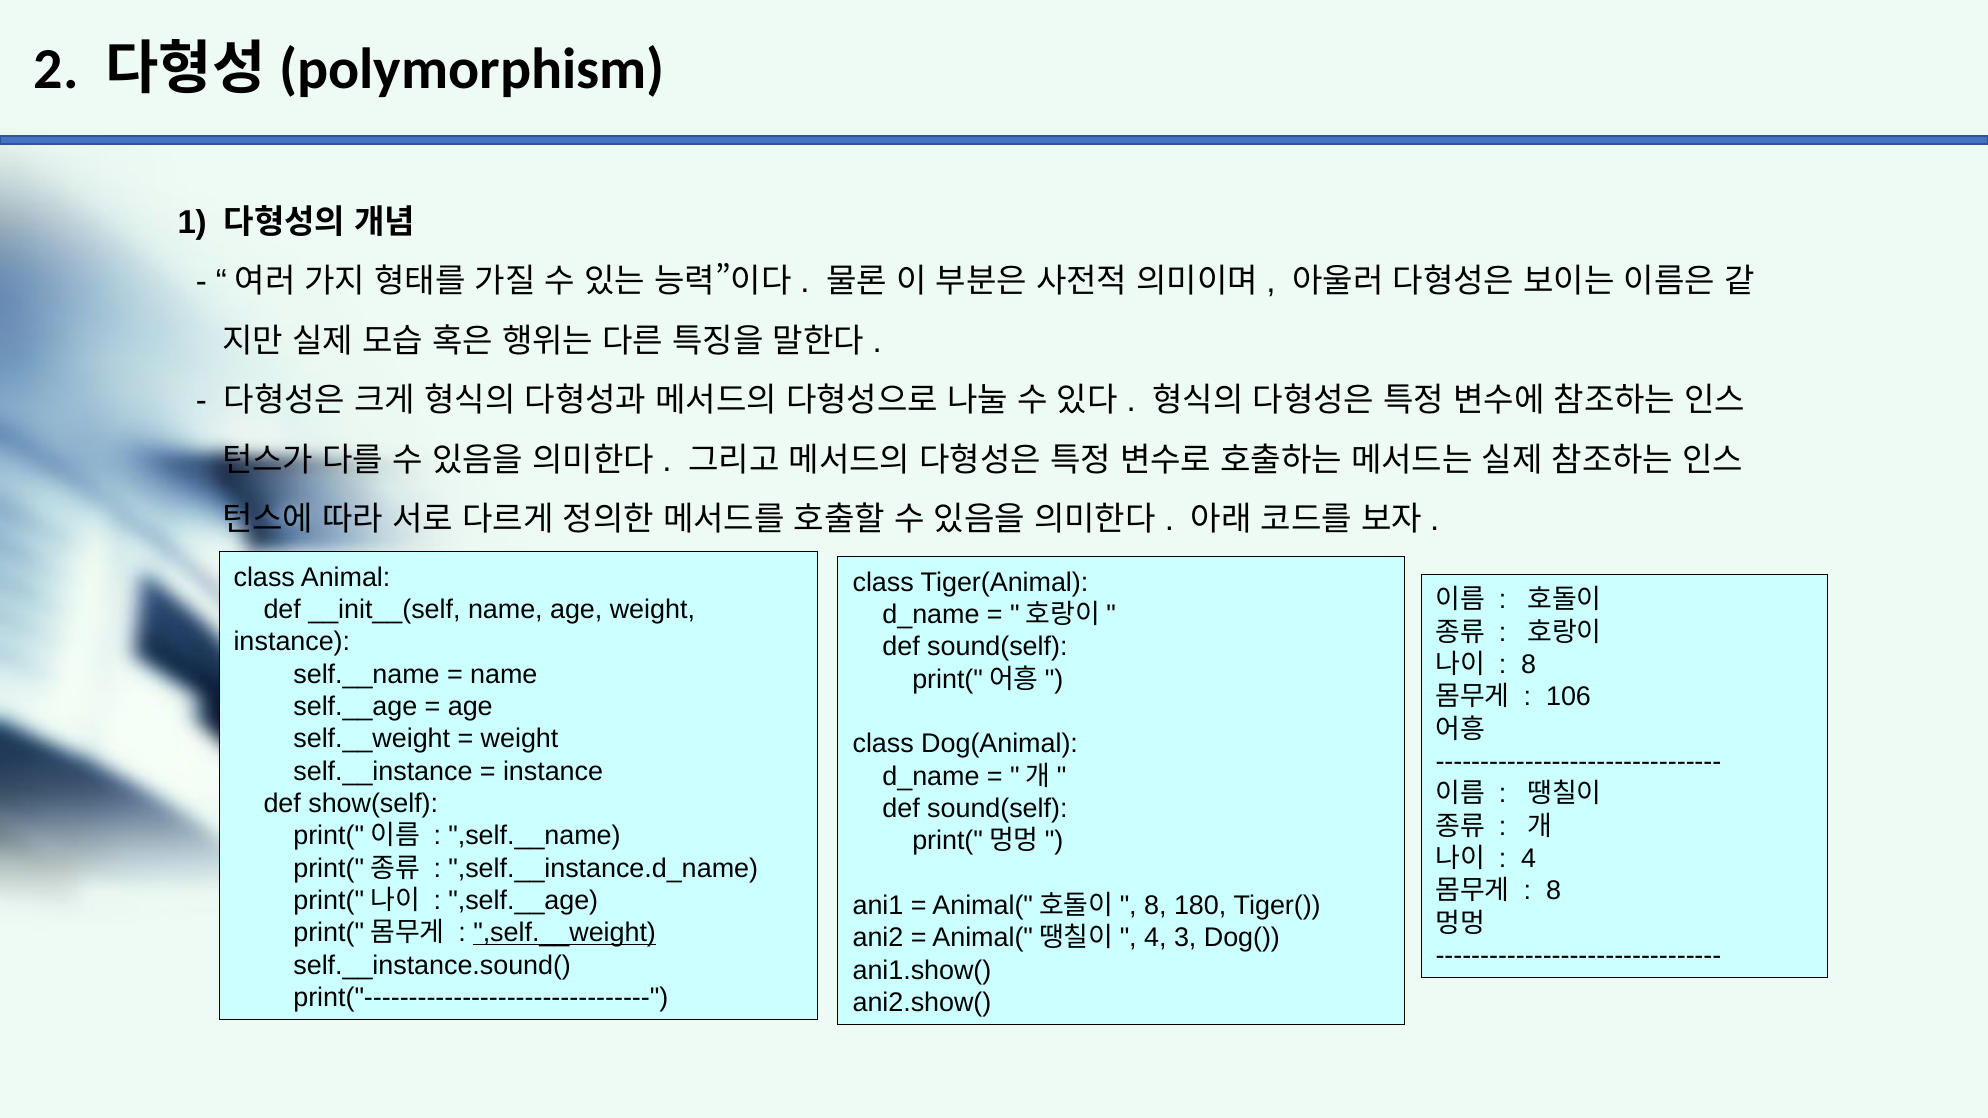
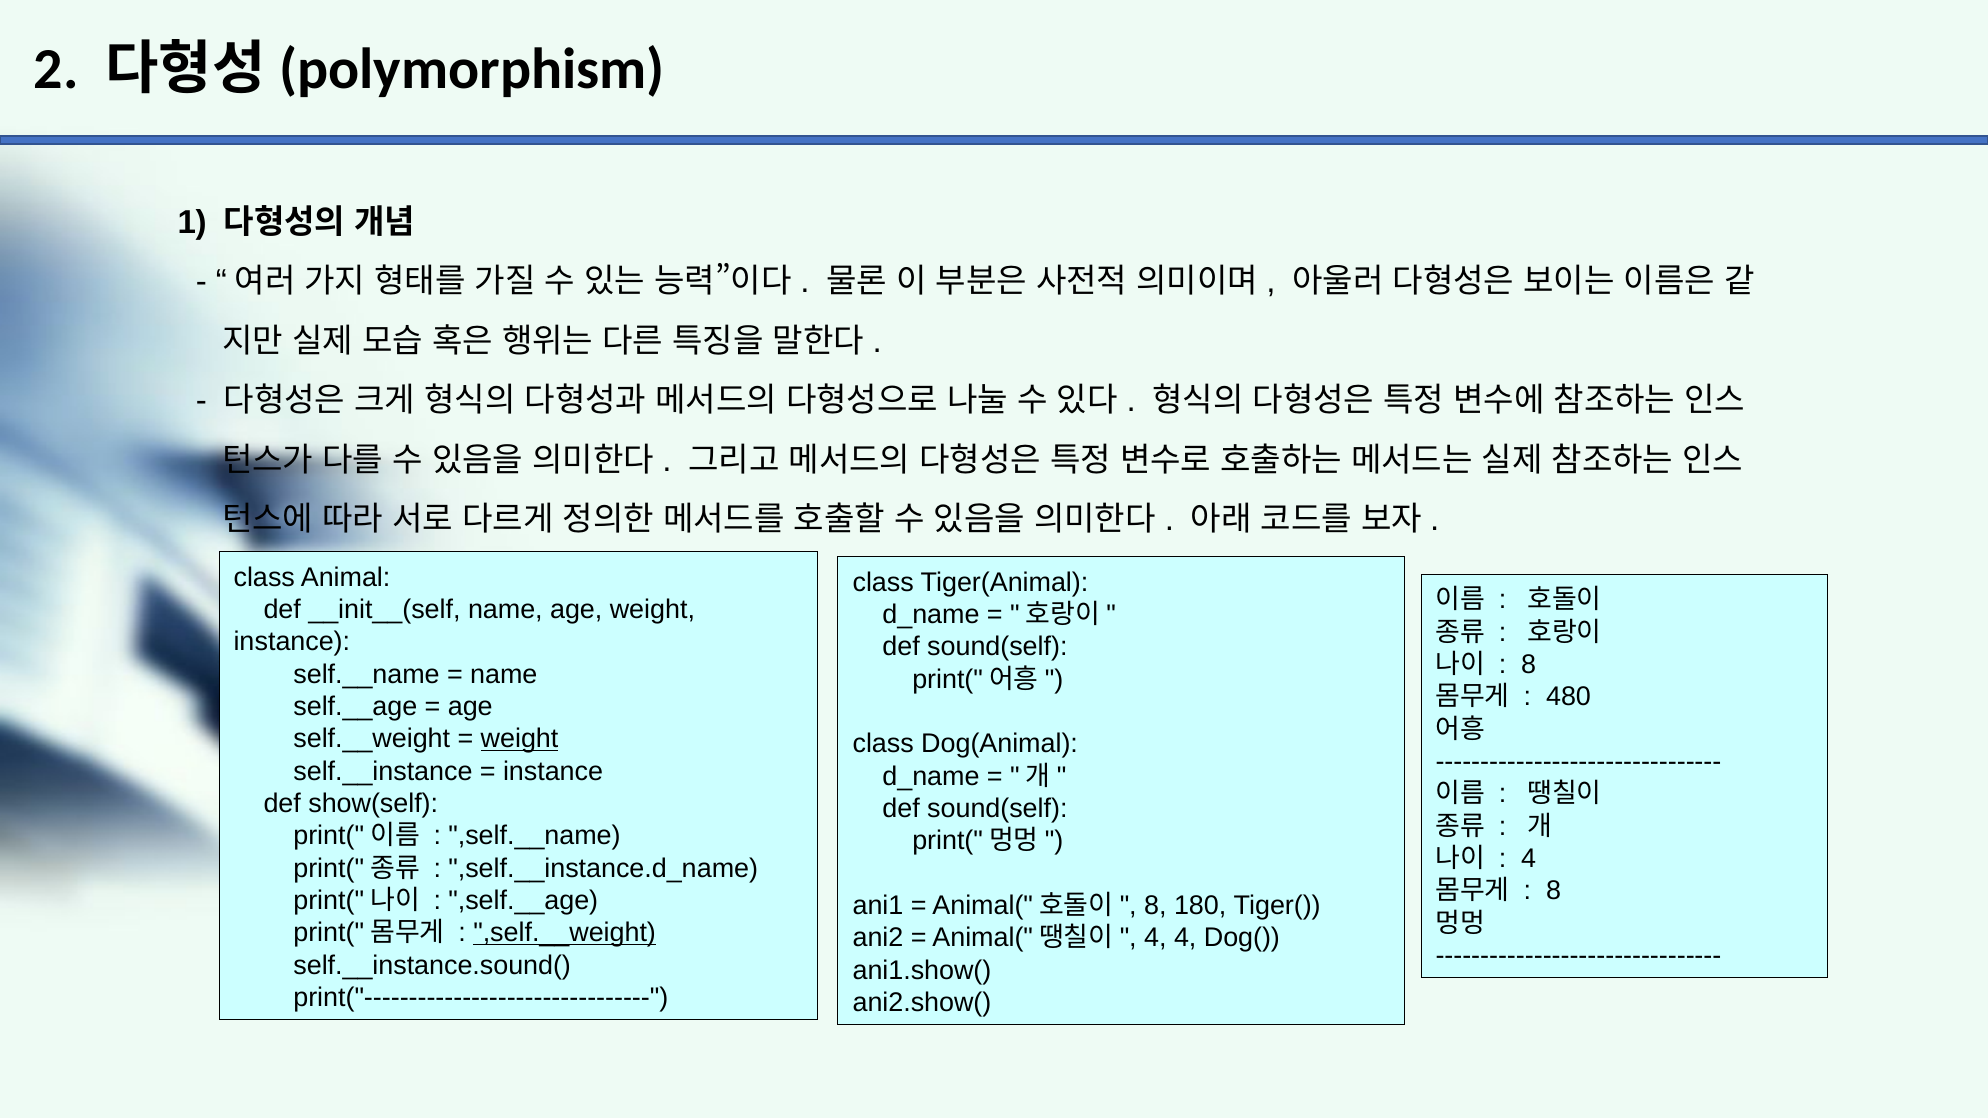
106: 106 -> 480 (1569, 697)
weight underline: none -> present (520, 739)
4 3: 3 -> 4 (1185, 938)
